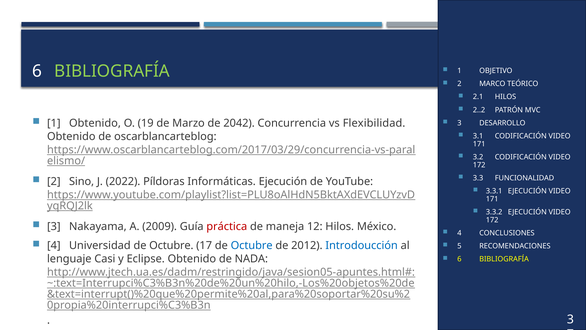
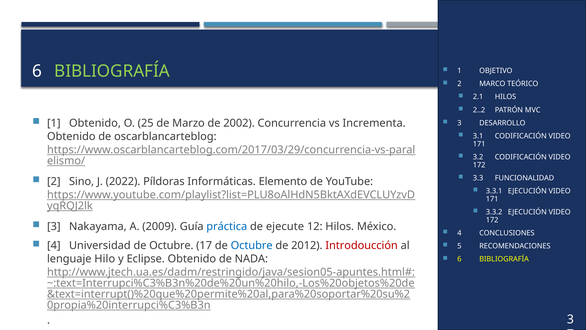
19: 19 -> 25 (146, 123)
2042: 2042 -> 2002 (239, 123)
Flexibilidad: Flexibilidad -> Incrementa (374, 123)
Informáticas Ejecución: Ejecución -> Elemento (283, 181)
práctica colour: red -> blue (227, 226)
maneja: maneja -> ejecute (285, 226)
Introdoucción colour: blue -> red (362, 245)
Casi: Casi -> Hilo (105, 259)
